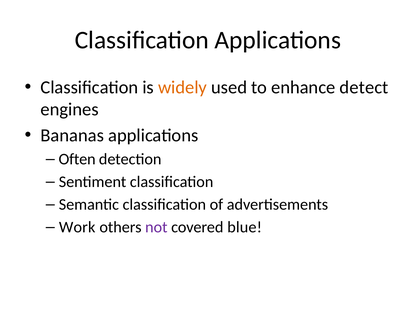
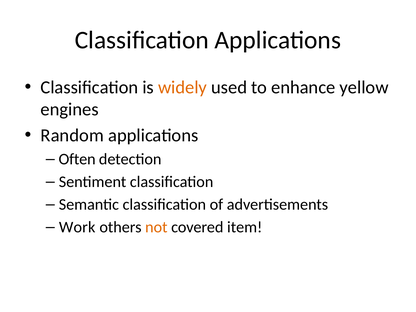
detect: detect -> yellow (364, 87)
Bananas: Bananas -> Random (72, 135)
not colour: purple -> orange (156, 227)
blue: blue -> item (245, 227)
